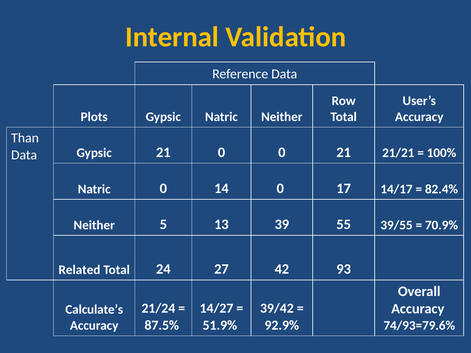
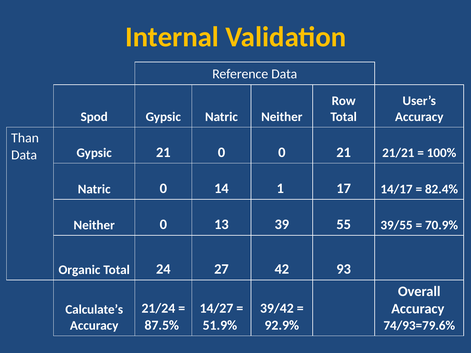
Plots: Plots -> Spod (94, 117)
14 0: 0 -> 1 (280, 188)
Neither 5: 5 -> 0 (163, 225)
Related: Related -> Organic (79, 270)
